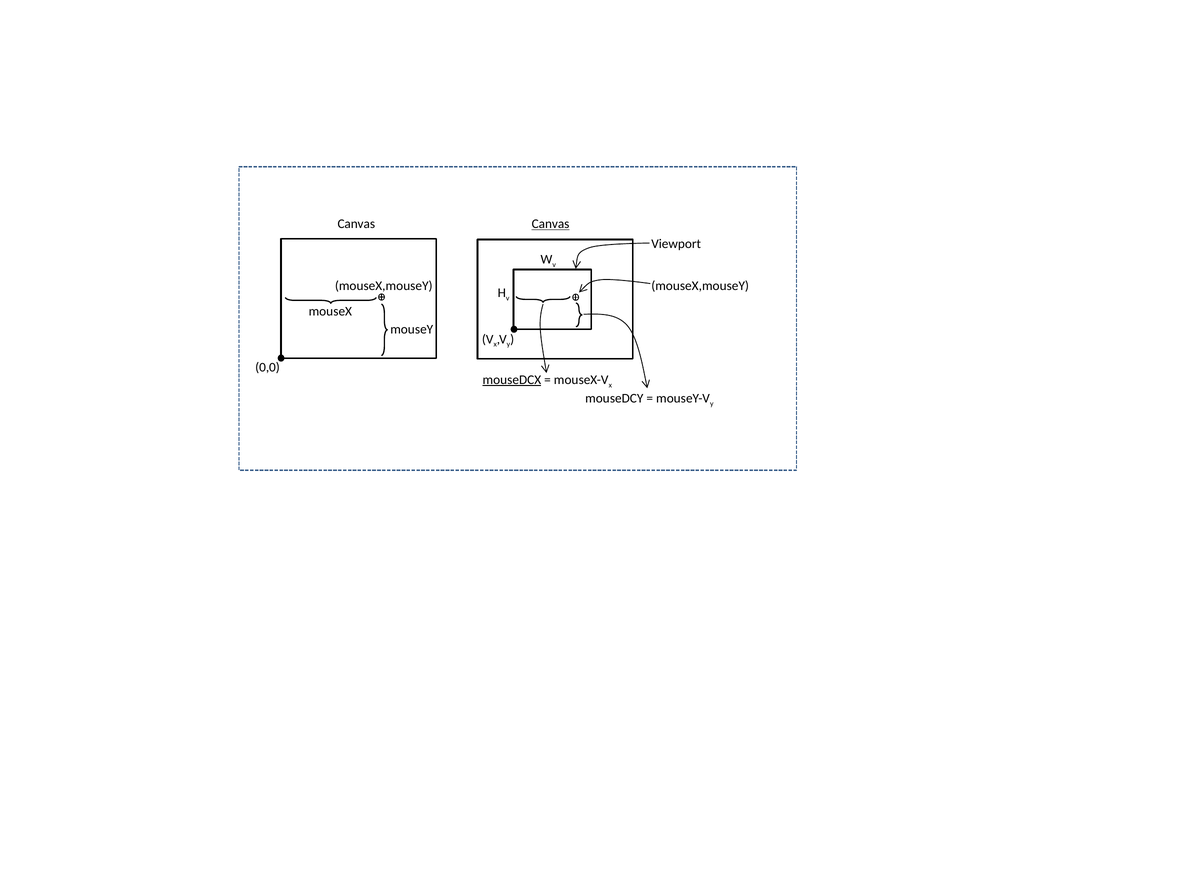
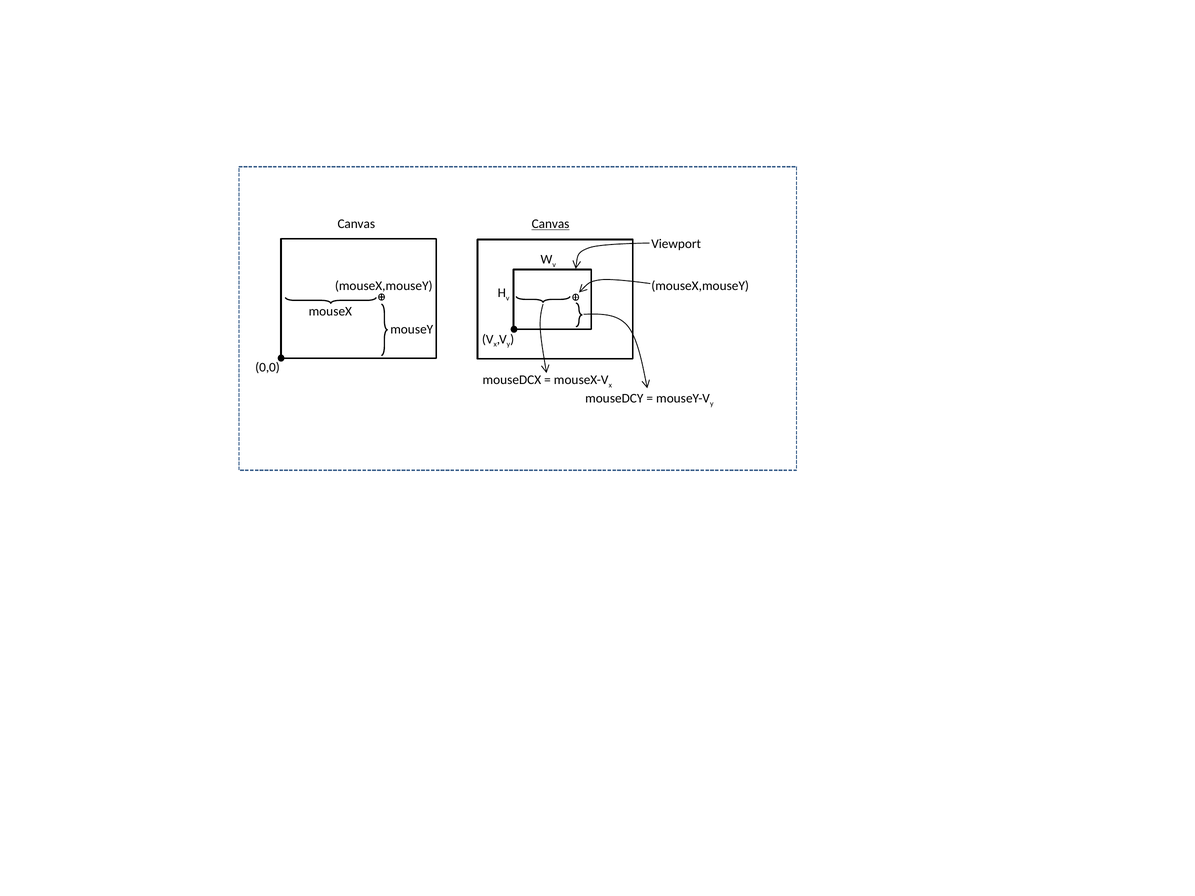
mouseDCX underline: present -> none (512, 380)
